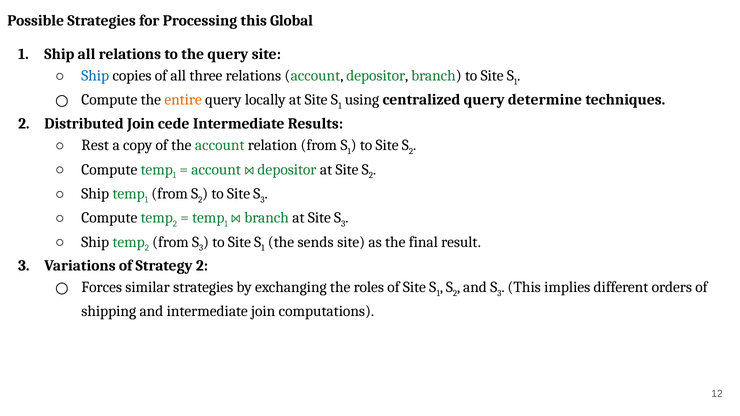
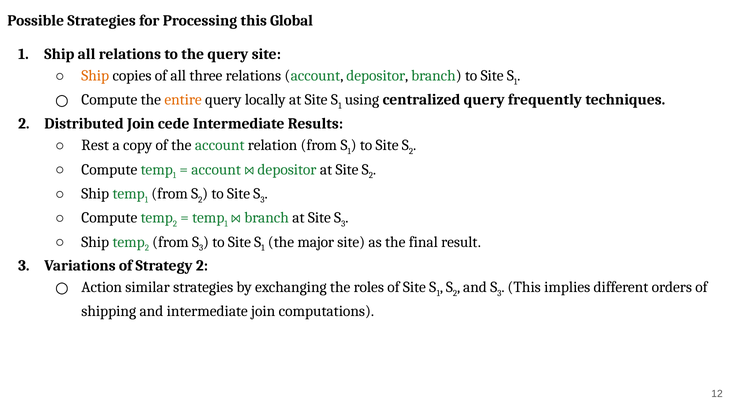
Ship colour: blue -> orange (95, 76)
determine: determine -> frequently (545, 100)
sends: sends -> major (316, 242)
Forces: Forces -> Action (102, 288)
